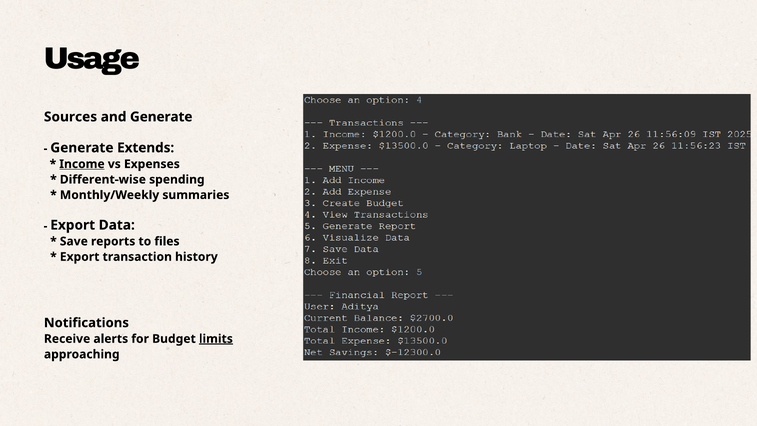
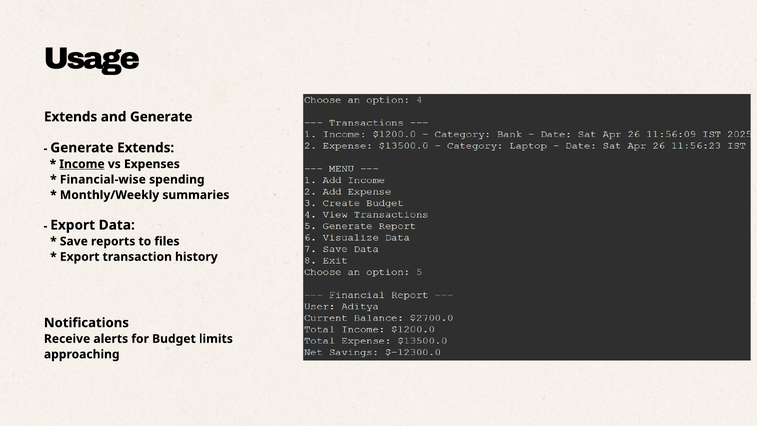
Sources: Sources -> Extends (71, 117)
Different-wise: Different-wise -> Financial-wise (103, 179)
limits underline: present -> none (216, 339)
